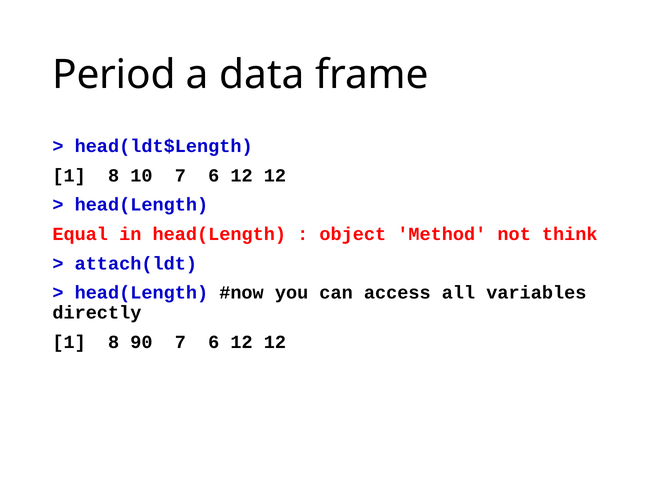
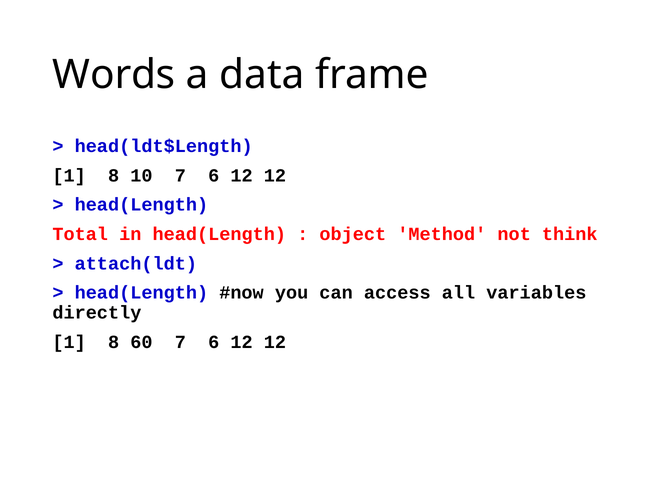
Period: Period -> Words (114, 75)
Equal: Equal -> Total (80, 234)
90: 90 -> 60 (141, 342)
